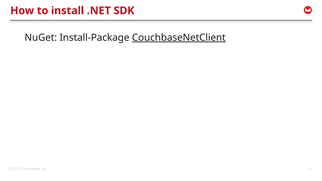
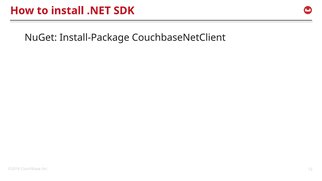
CouchbaseNetClient underline: present -> none (179, 38)
